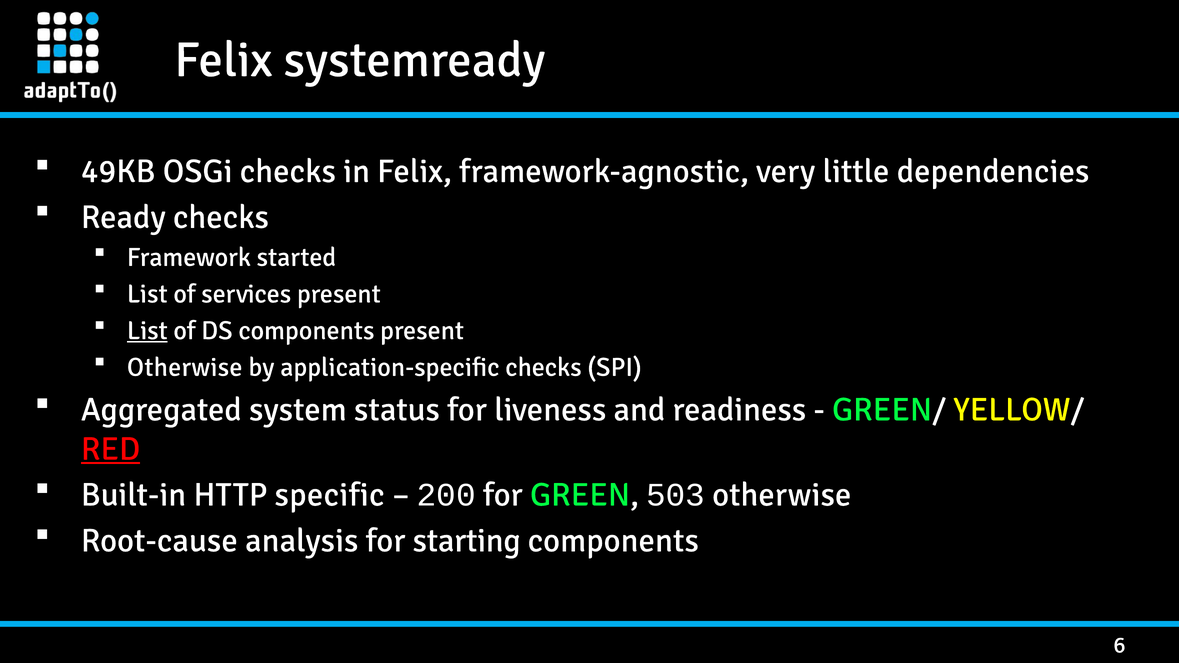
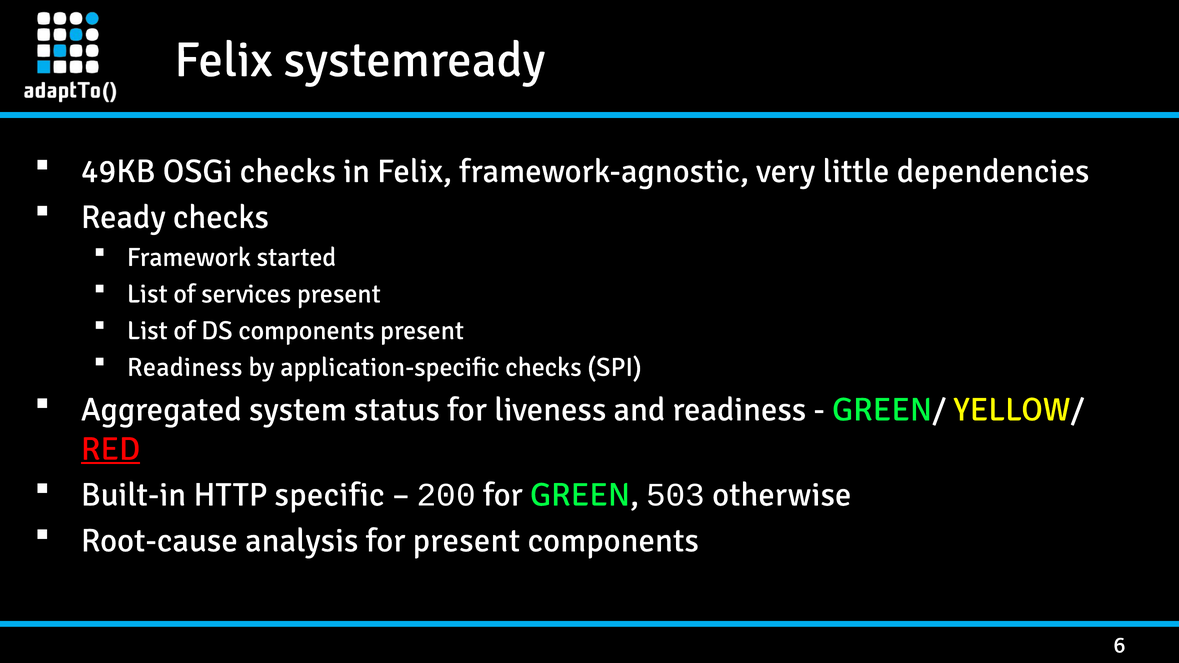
List underline: present -> none (147, 331)
Otherwise: Otherwise -> Readiness (185, 367)
for starting: starting -> present (466, 541)
